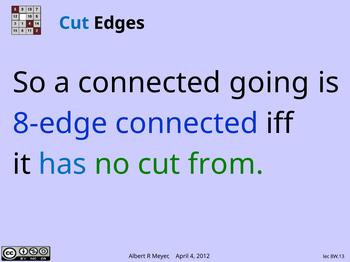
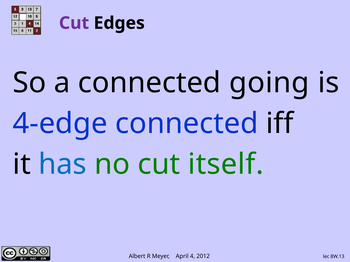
Cut colour: blue -> purple (74, 23)
8-edge: 8-edge -> 4-edge (60, 124)
from: from -> itself (226, 165)
